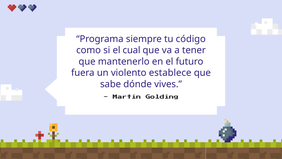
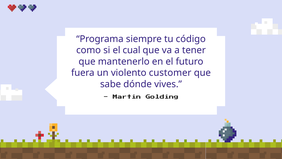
establece: establece -> customer (170, 73)
